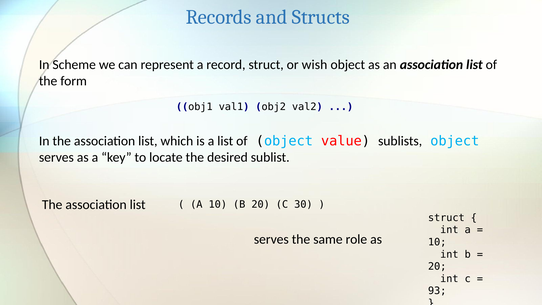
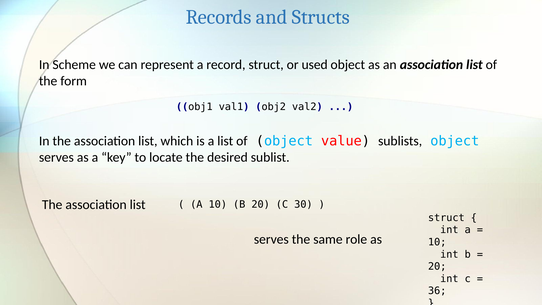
wish: wish -> used (315, 65)
93: 93 -> 36 (437, 291)
